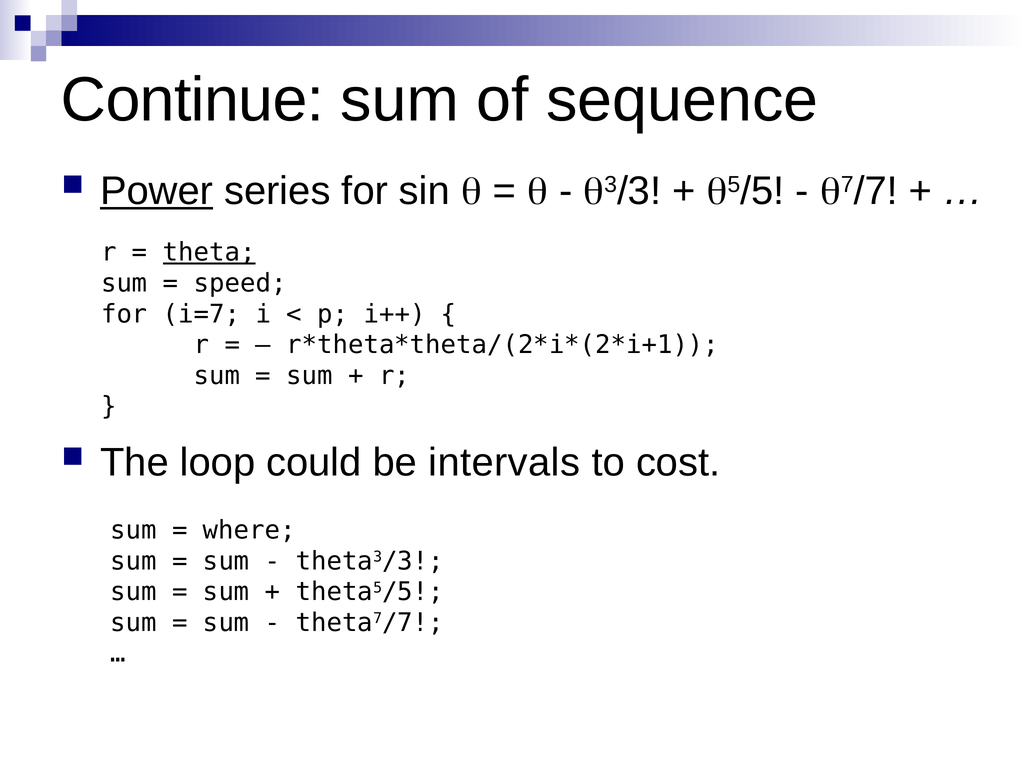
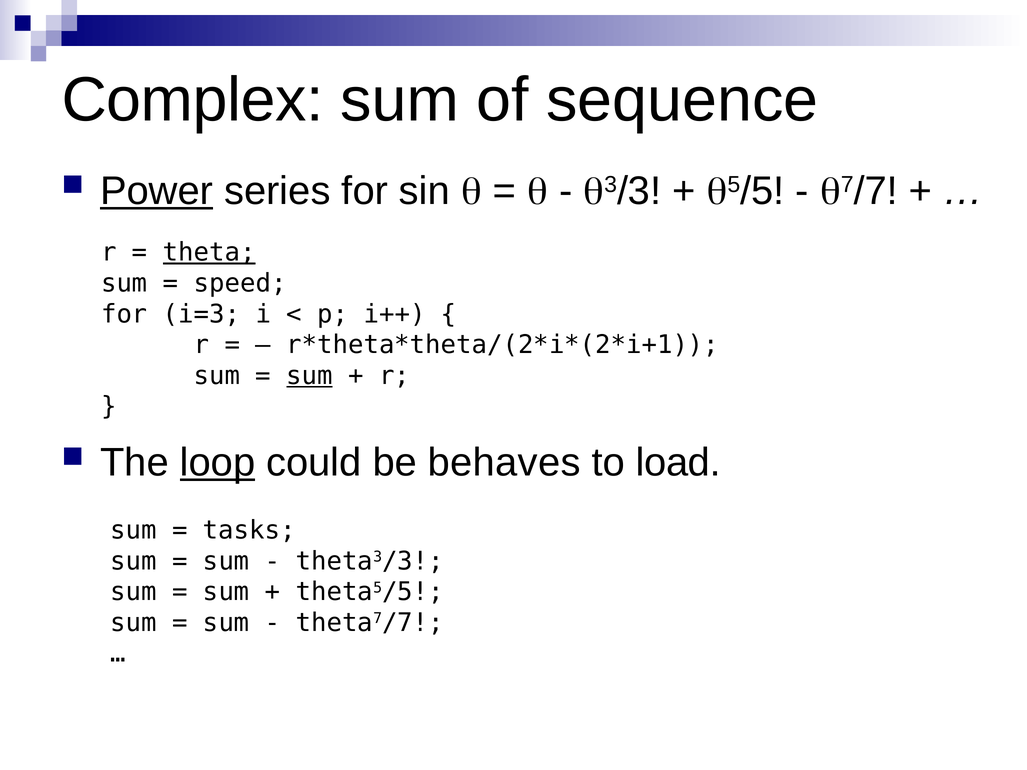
Continue: Continue -> Complex (193, 100)
i=7: i=7 -> i=3 (201, 314)
sum underline: none -> present (309, 376)
loop underline: none -> present (218, 463)
intervals: intervals -> behaves (504, 463)
cost: cost -> load (678, 463)
where: where -> tasks (249, 530)
